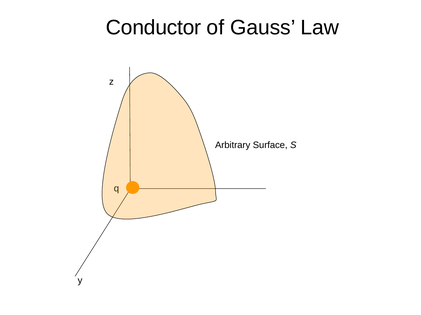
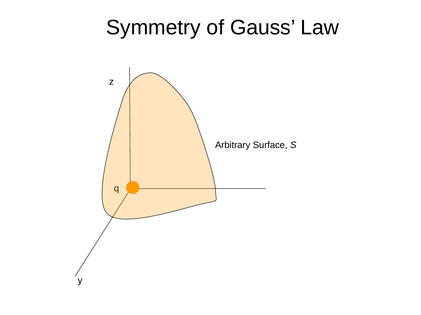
Conductor: Conductor -> Symmetry (154, 28)
